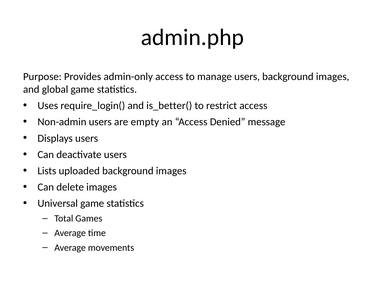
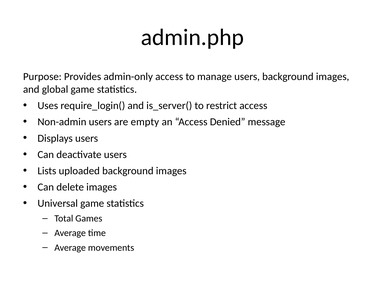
is_better(: is_better( -> is_server( (169, 106)
